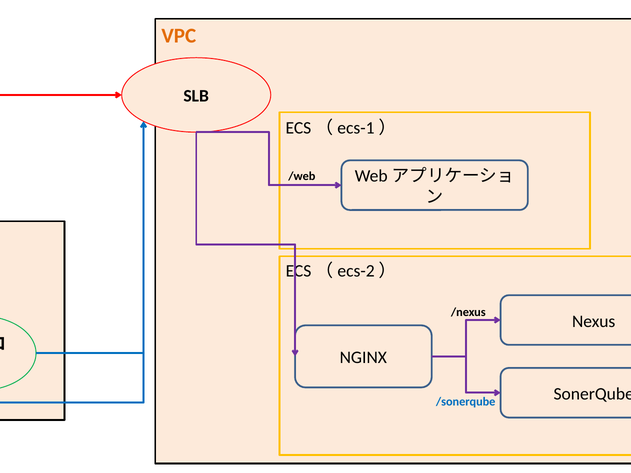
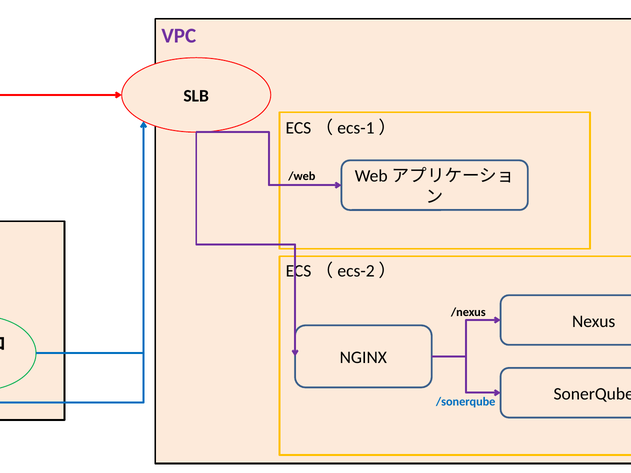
VPC colour: orange -> purple (179, 36)
